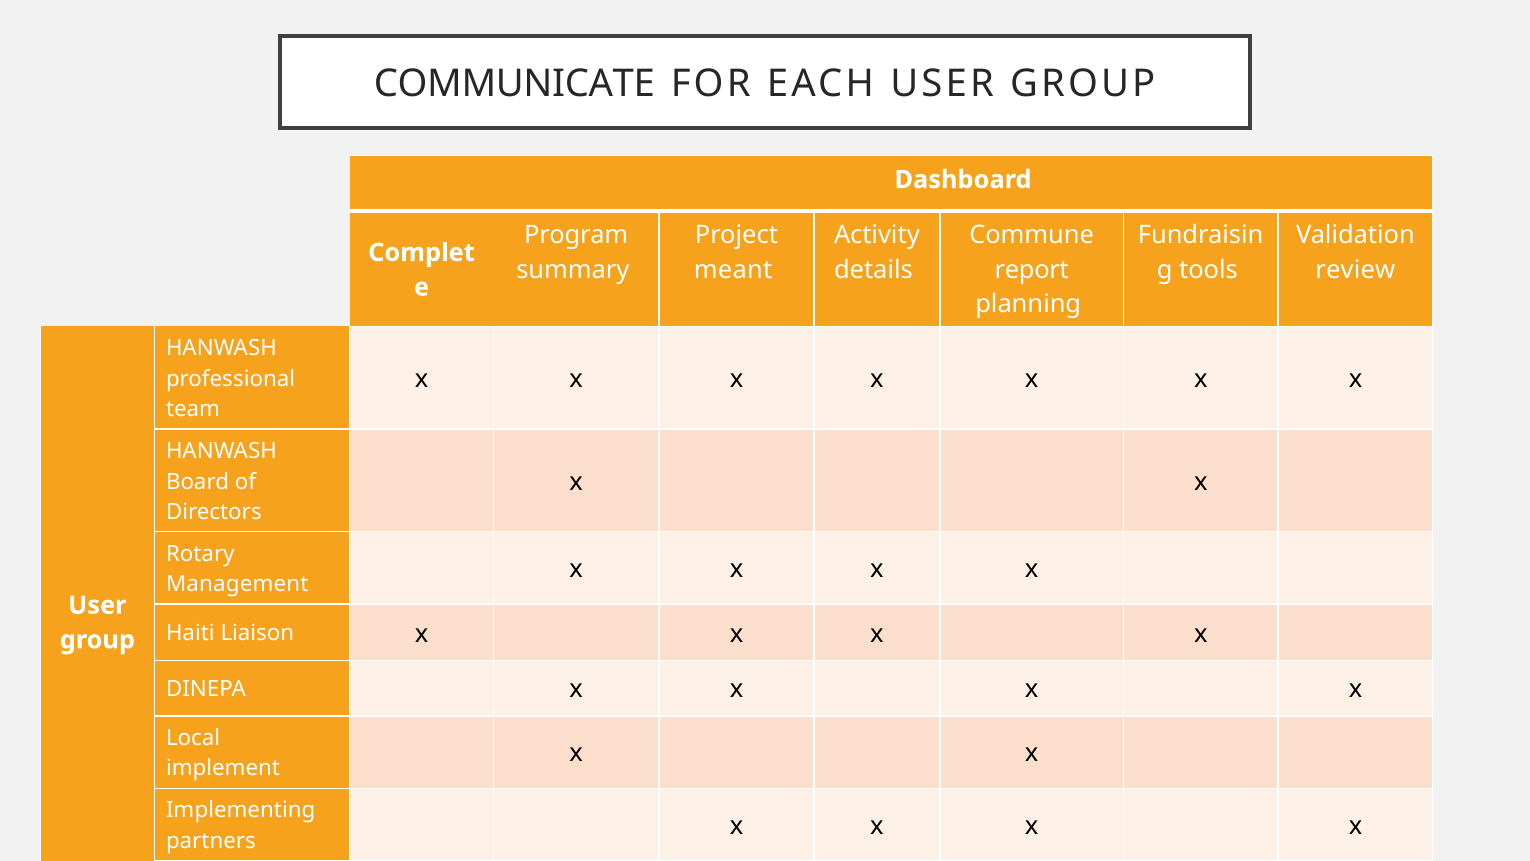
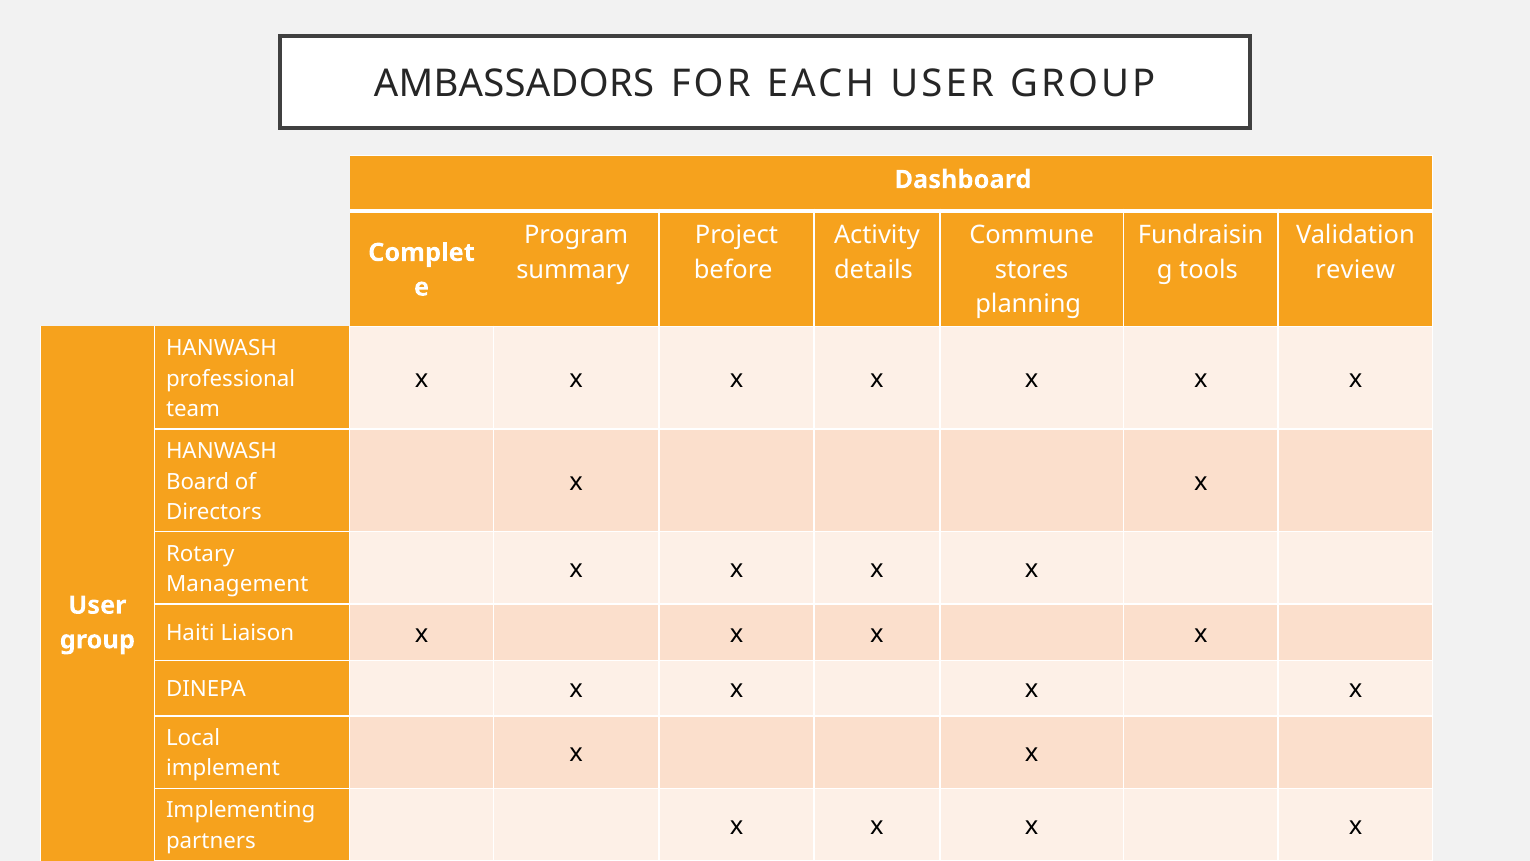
COMMUNICATE: COMMUNICATE -> AMBASSADORS (514, 84)
meant: meant -> before (733, 270)
report: report -> stores (1032, 270)
